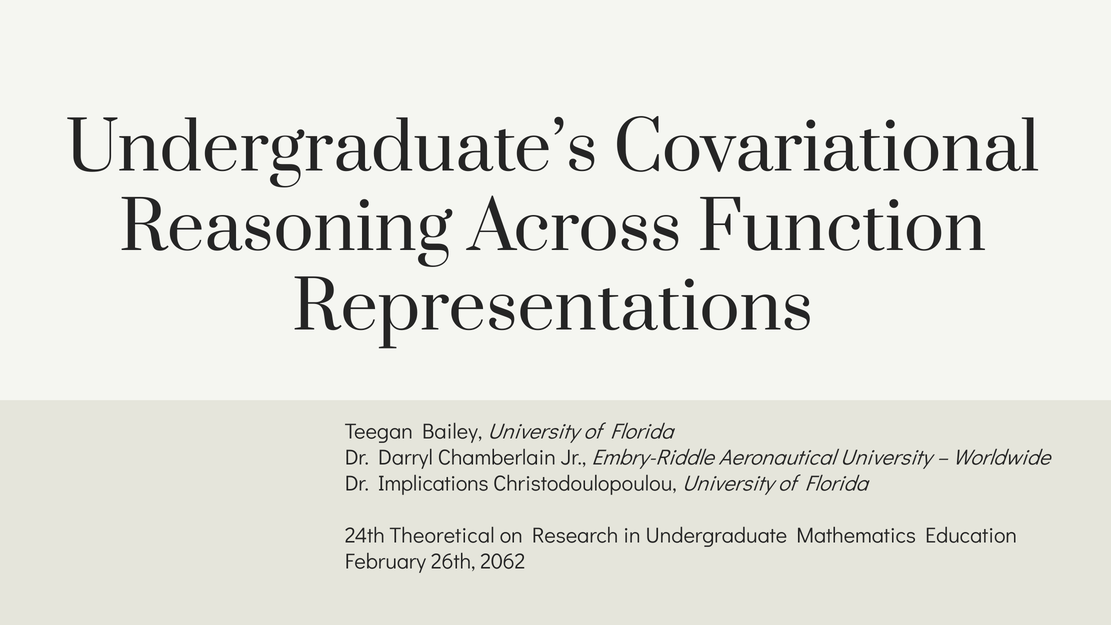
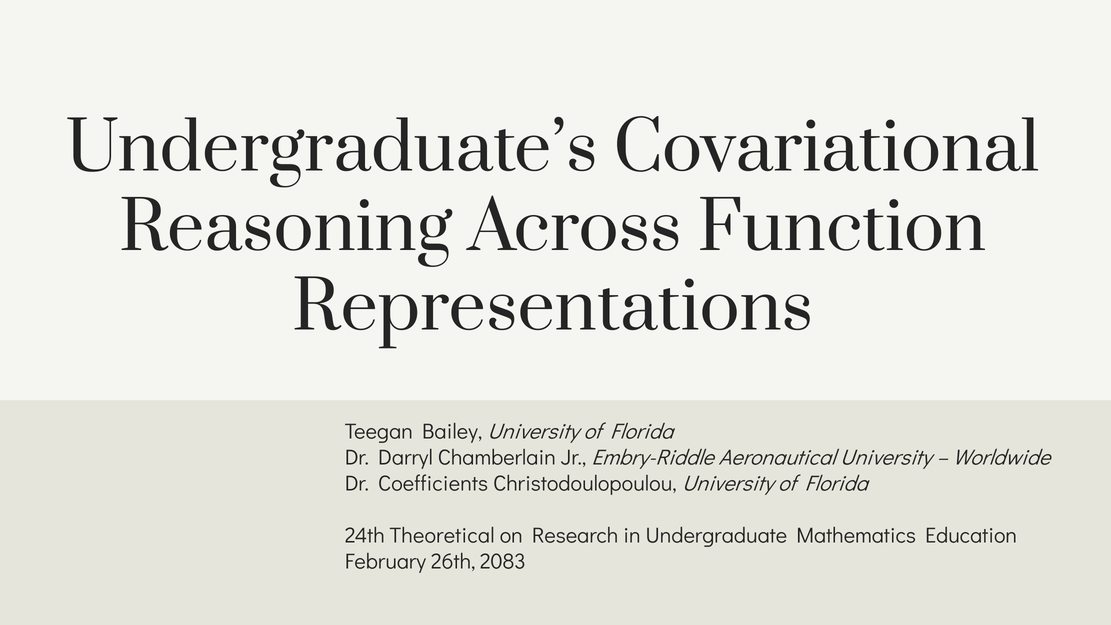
Implications: Implications -> Coefficients (433, 484)
2062: 2062 -> 2083 (503, 561)
